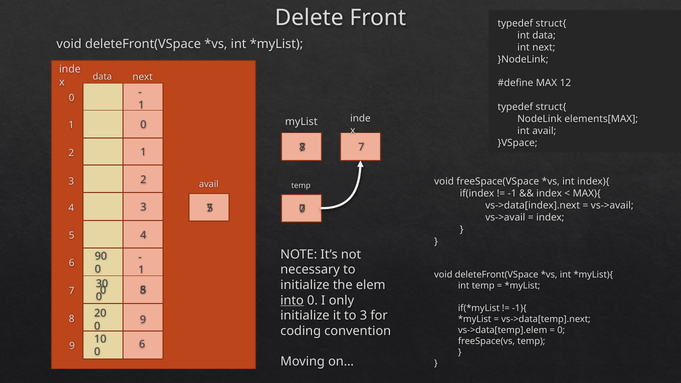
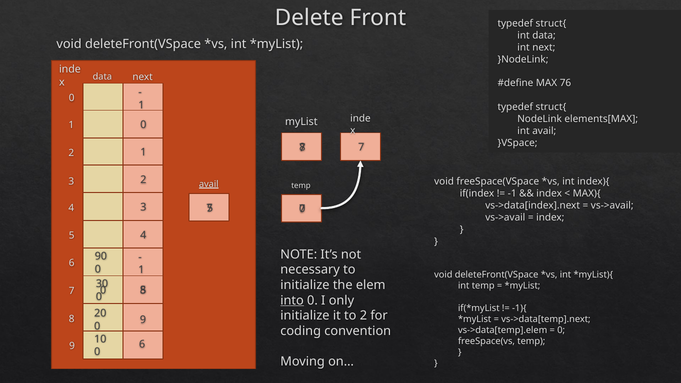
12: 12 -> 76 (565, 83)
avail underline: none -> present (209, 184)
to 3: 3 -> 2 (363, 316)
